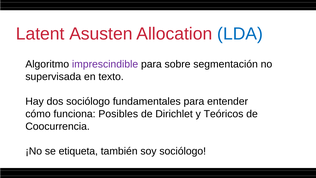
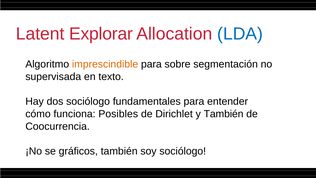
Asusten: Asusten -> Explorar (101, 34)
imprescindible colour: purple -> orange (105, 64)
y Teóricos: Teóricos -> También (224, 114)
etiqueta: etiqueta -> gráficos (78, 151)
